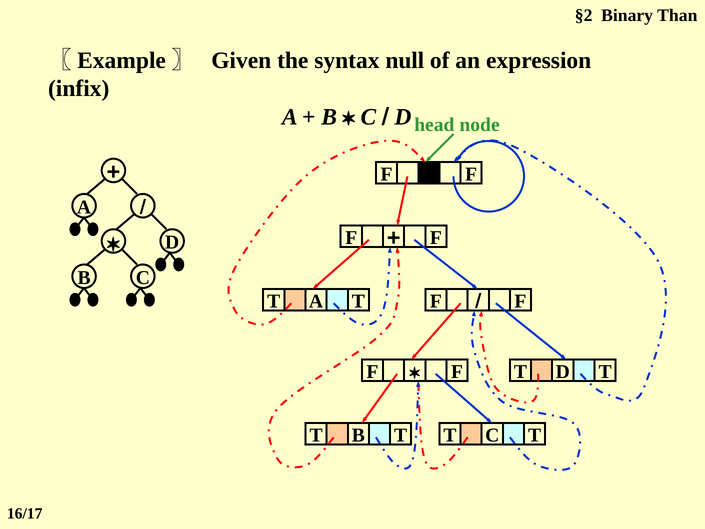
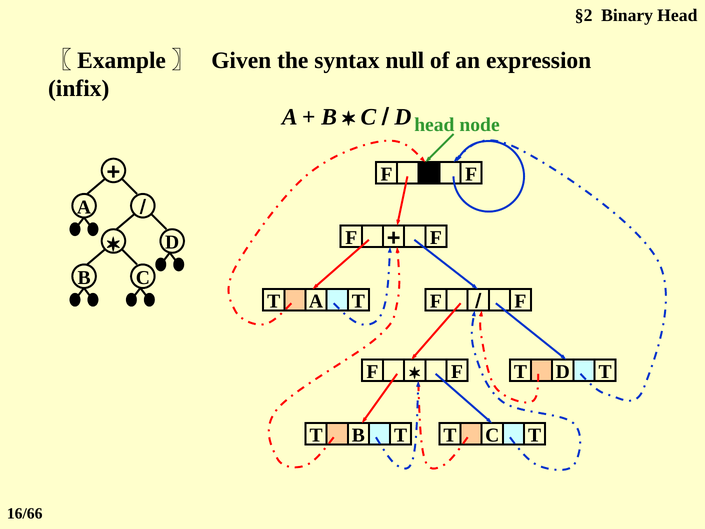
Binary Than: Than -> Head (677, 15)
16/17: 16/17 -> 16/66 (25, 513)
